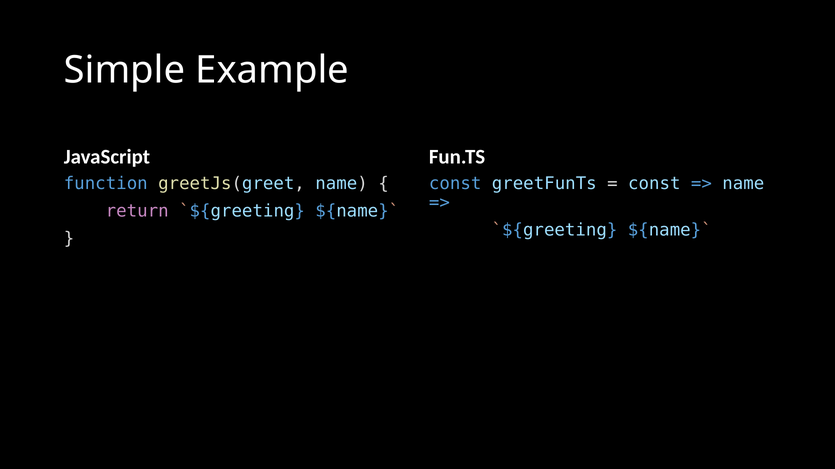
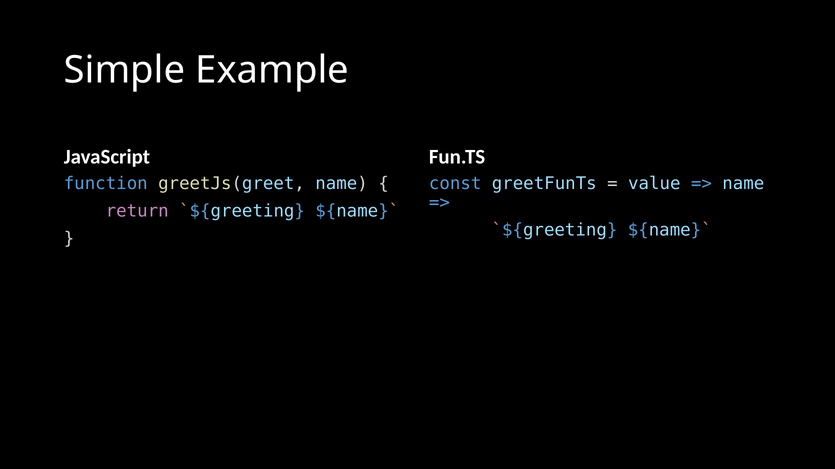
const: const -> value (654, 184)
